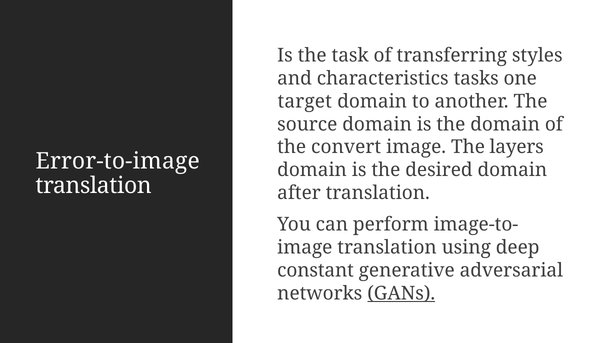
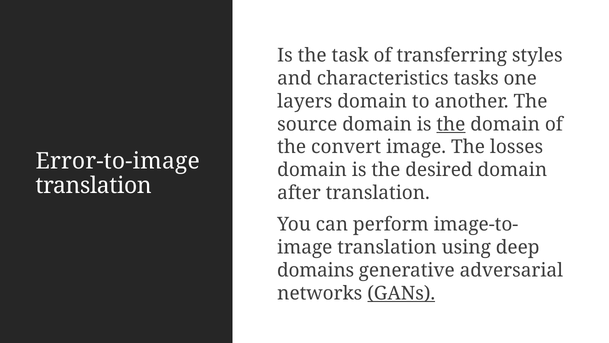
target: target -> layers (305, 101)
the underline: none -> present (451, 124)
layers: layers -> losses (517, 147)
constant: constant -> domains (316, 270)
